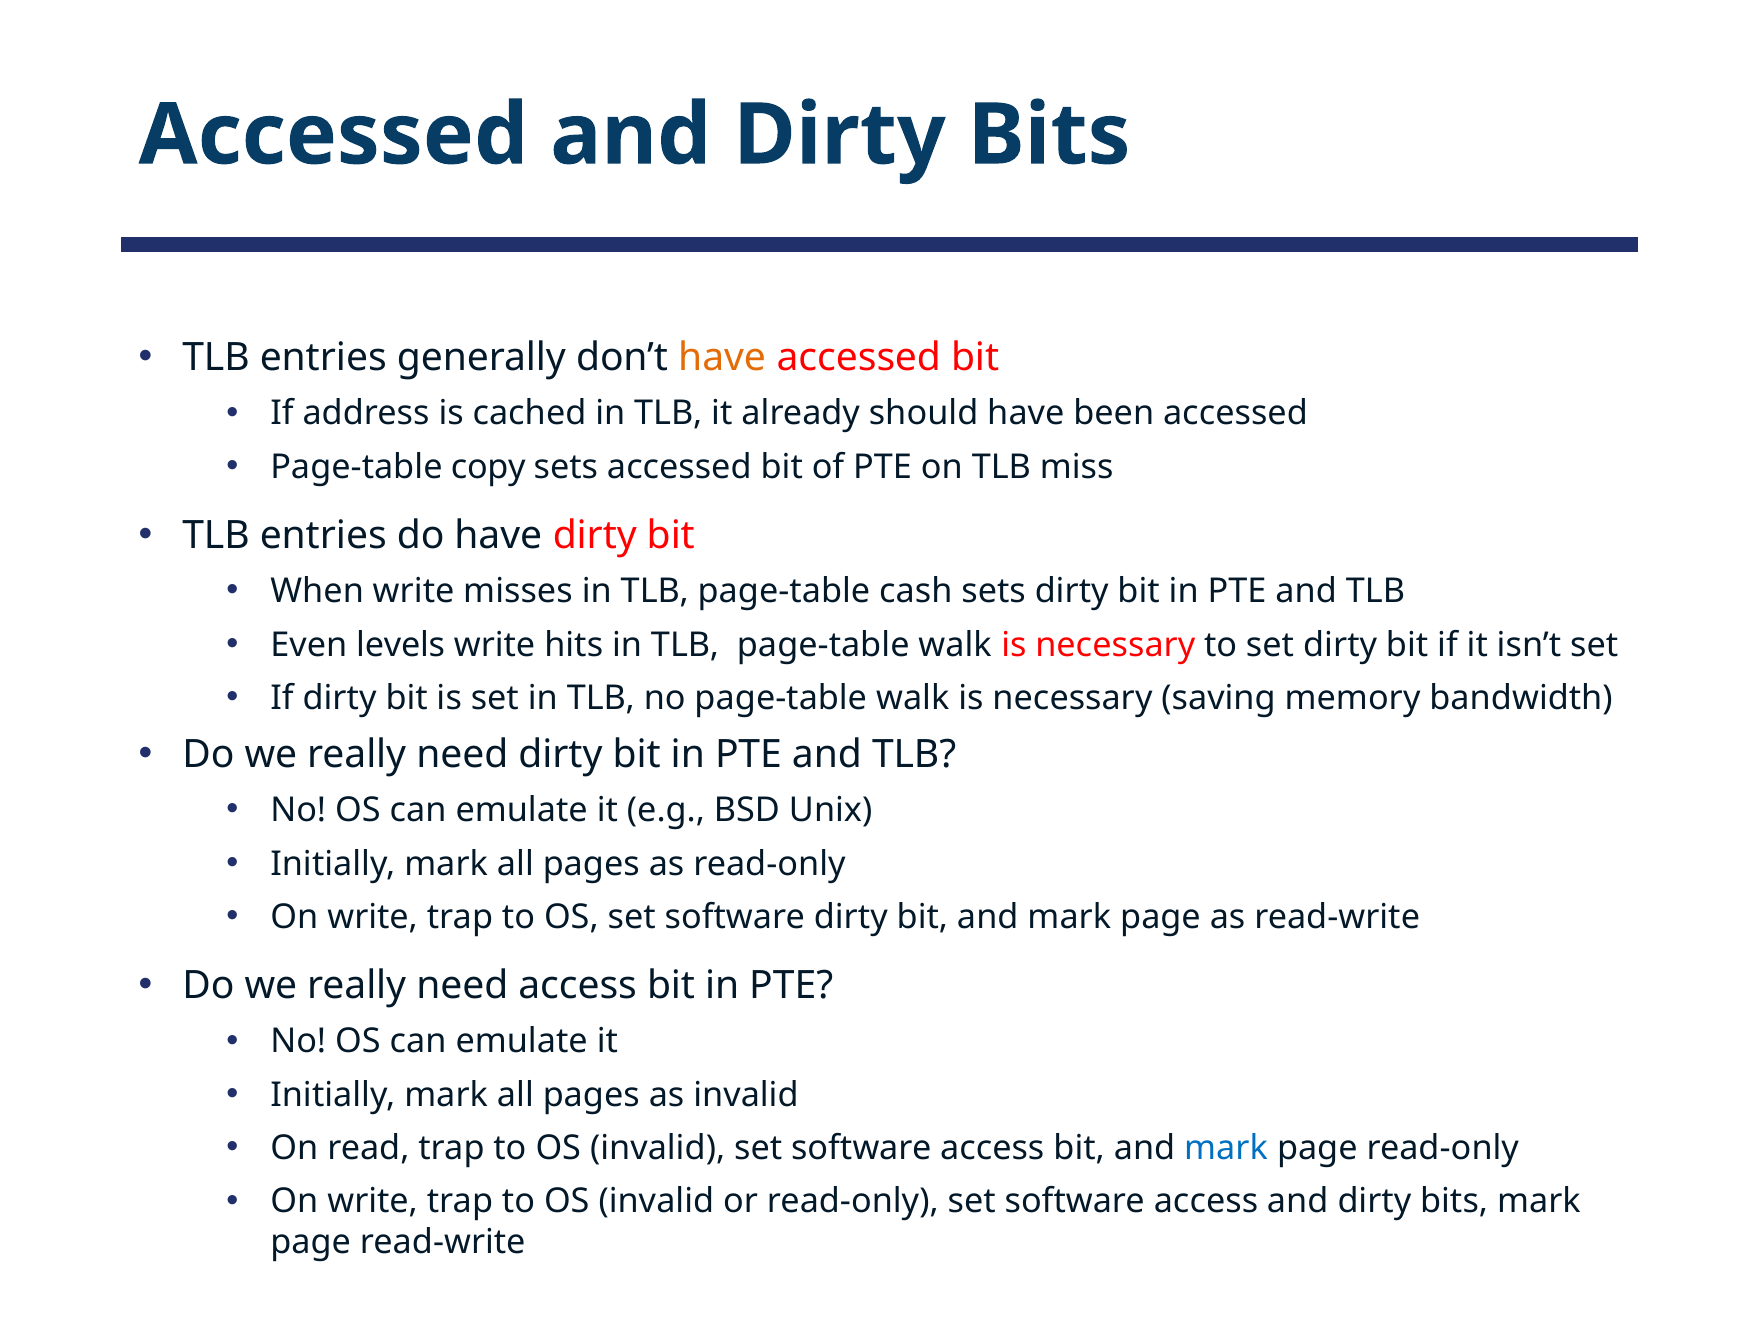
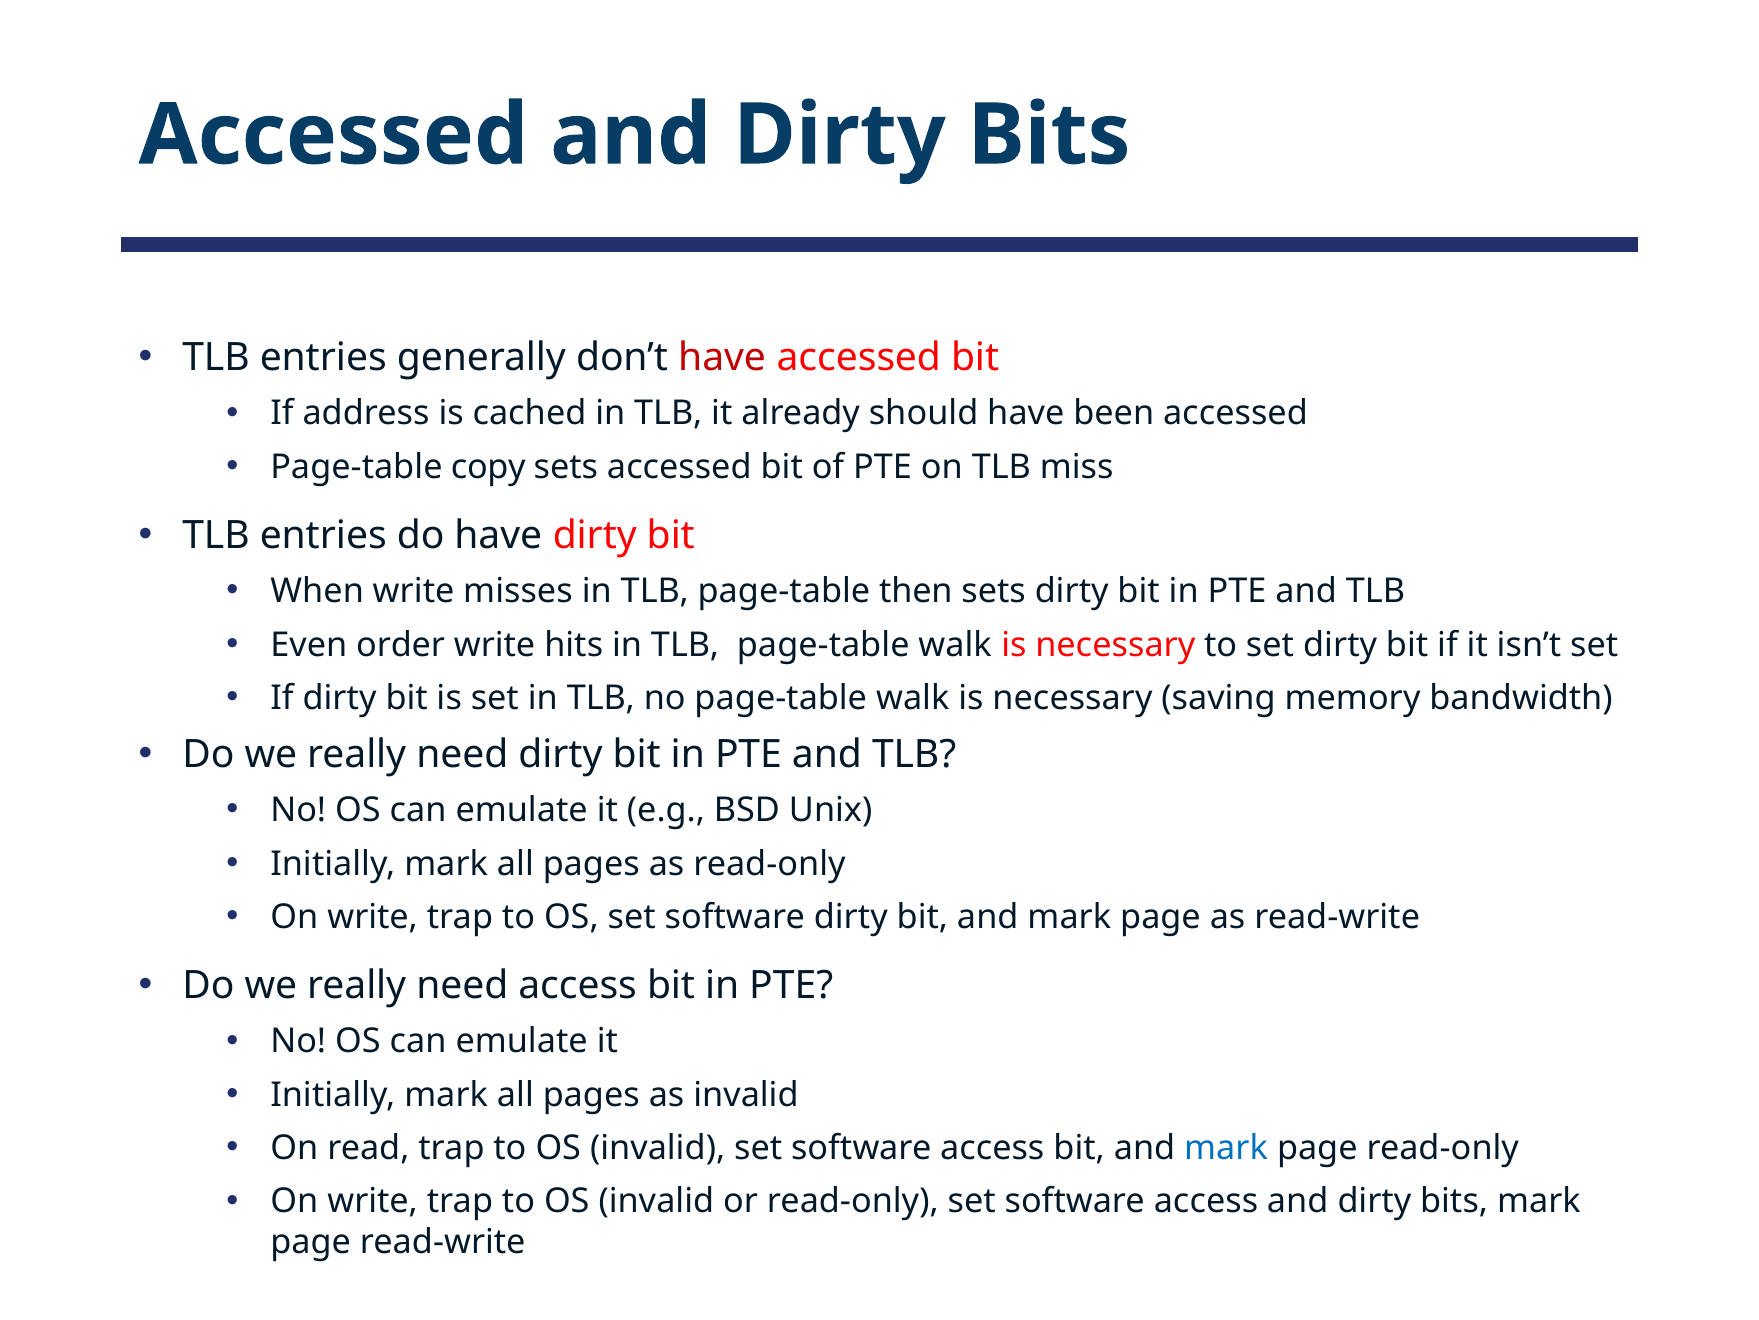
have colour: orange -> red (722, 357)
cash: cash -> then (916, 591)
levels: levels -> order (401, 644)
